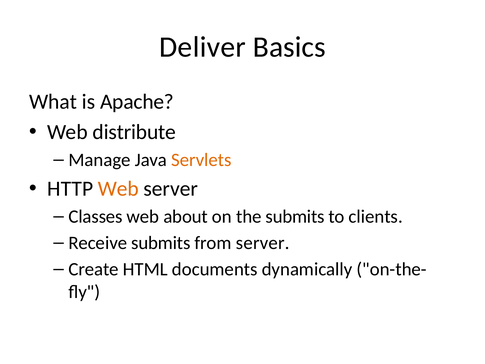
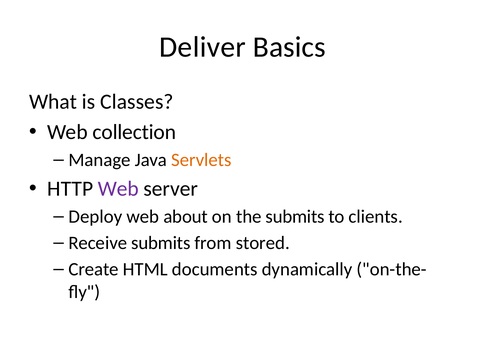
Apache: Apache -> Classes (137, 102)
distribute: distribute -> collection (134, 132)
Web colour: orange -> purple (118, 189)
Classes: Classes -> Deploy (95, 216)
from server: server -> stored (263, 243)
